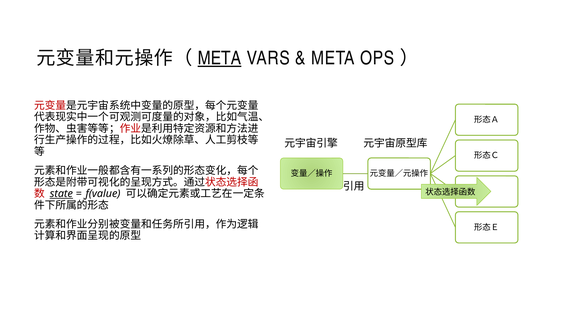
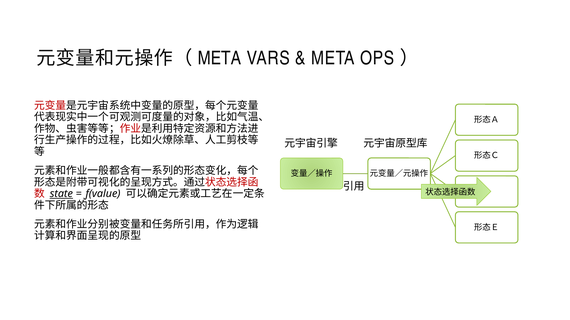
META underline: present -> none (220, 58)
